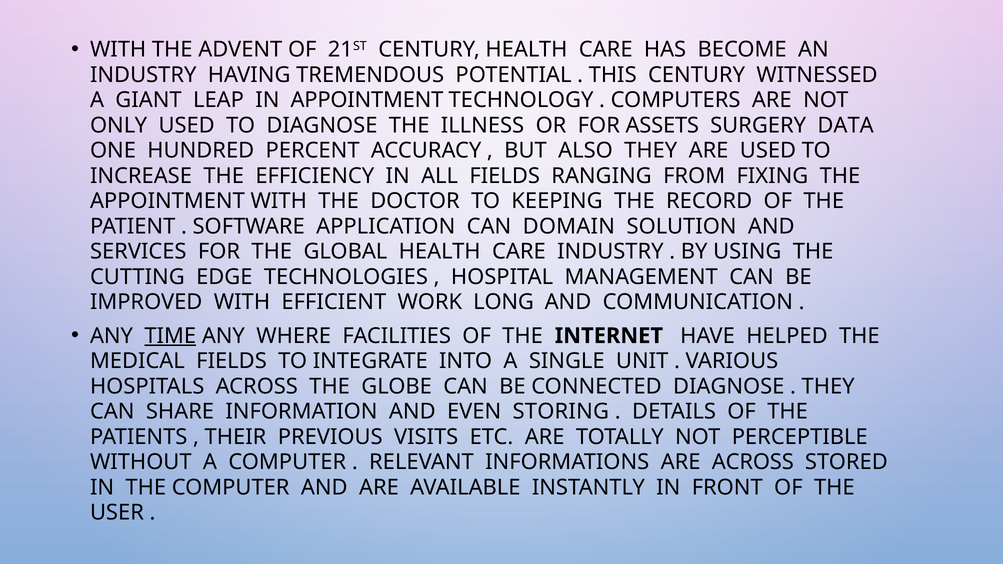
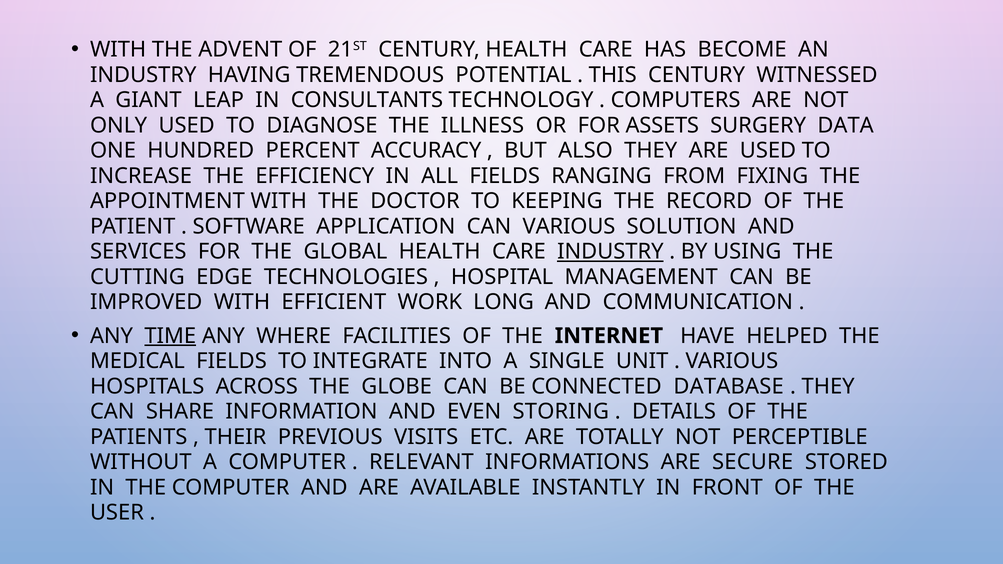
IN APPOINTMENT: APPOINTMENT -> CONSULTANTS (367, 100)
CAN DOMAIN: DOMAIN -> VARIOUS (569, 226)
INDUSTRY underline: none -> present (610, 252)
CONNECTED DIAGNOSE: DIAGNOSE -> DATABASE (729, 386)
ARE ACROSS: ACROSS -> SECURE (753, 462)
